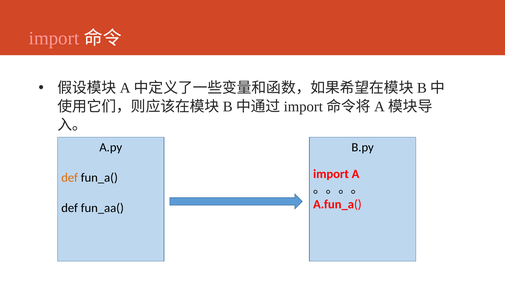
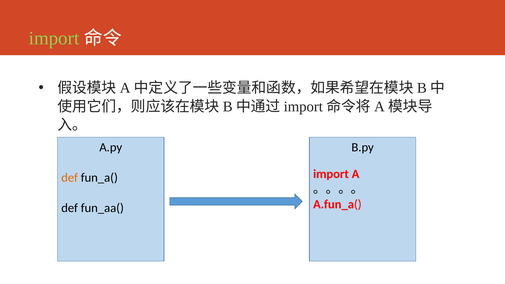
import colour: pink -> light green (54, 38)
